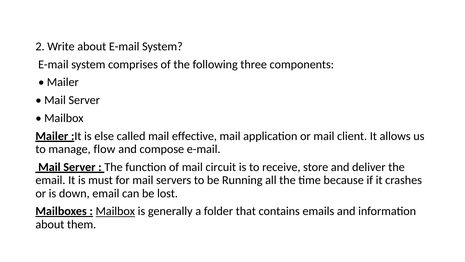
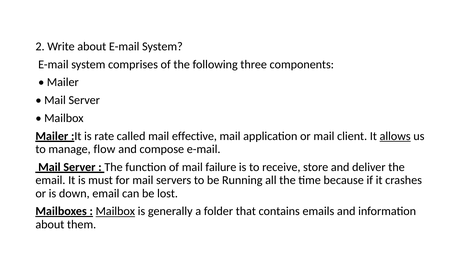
else: else -> rate (104, 136)
allows underline: none -> present (395, 136)
circuit: circuit -> failure (221, 167)
